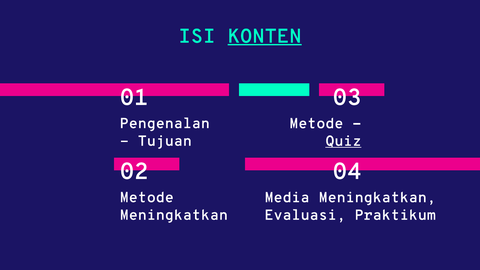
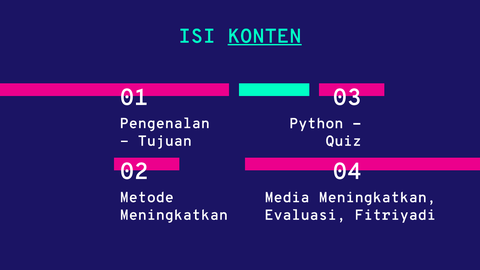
Metode: Metode -> Python (316, 123)
Quiz underline: present -> none (343, 141)
Praktikum: Praktikum -> Fitriyadi (395, 215)
